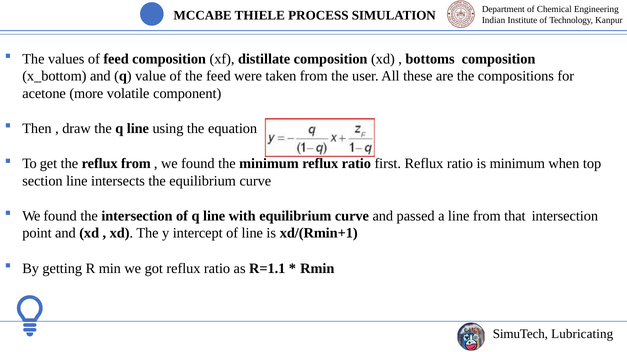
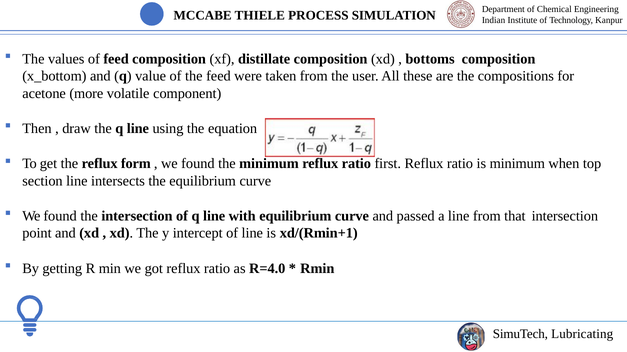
reflux from: from -> form (136, 164)
R=1.1: R=1.1 -> R=4.0 (267, 269)
